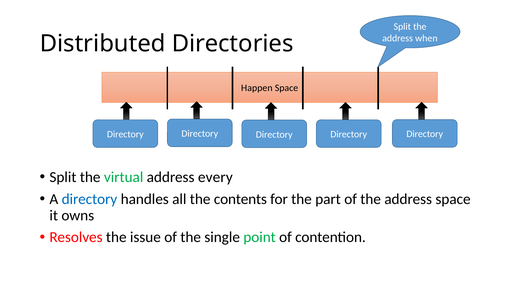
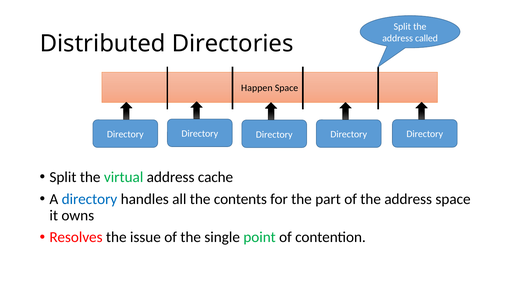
when: when -> called (426, 38)
every: every -> cache (215, 177)
